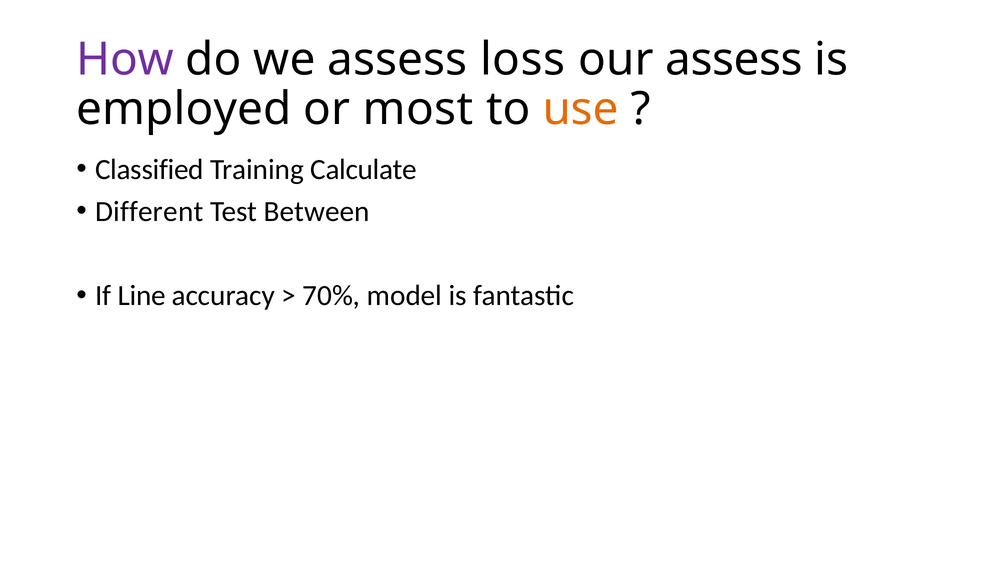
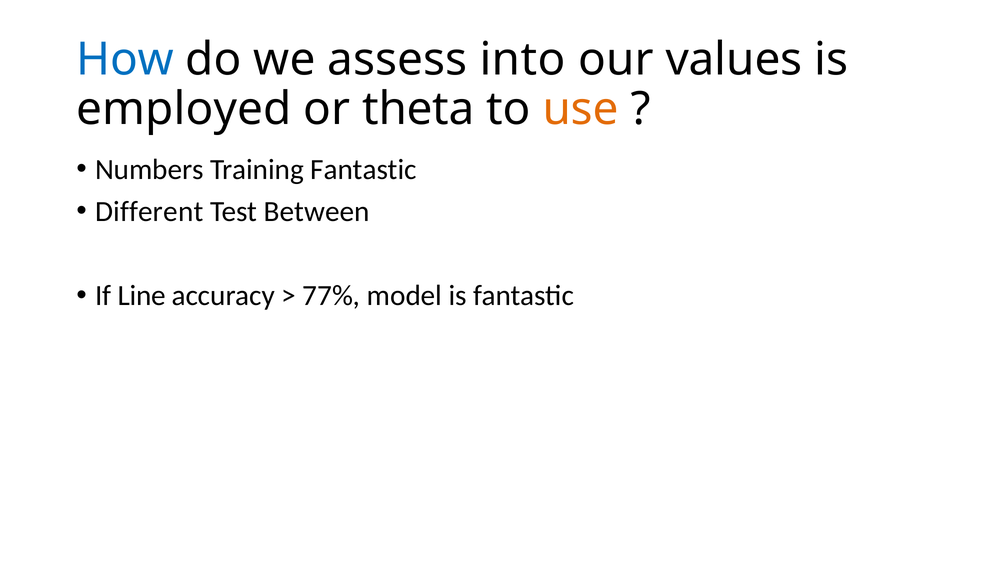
How colour: purple -> blue (125, 59)
loss: loss -> into (523, 59)
our assess: assess -> values (734, 59)
most: most -> theta (418, 109)
Classified: Classified -> Numbers (149, 169)
Training Calculate: Calculate -> Fantastic (363, 169)
70%: 70% -> 77% (331, 296)
